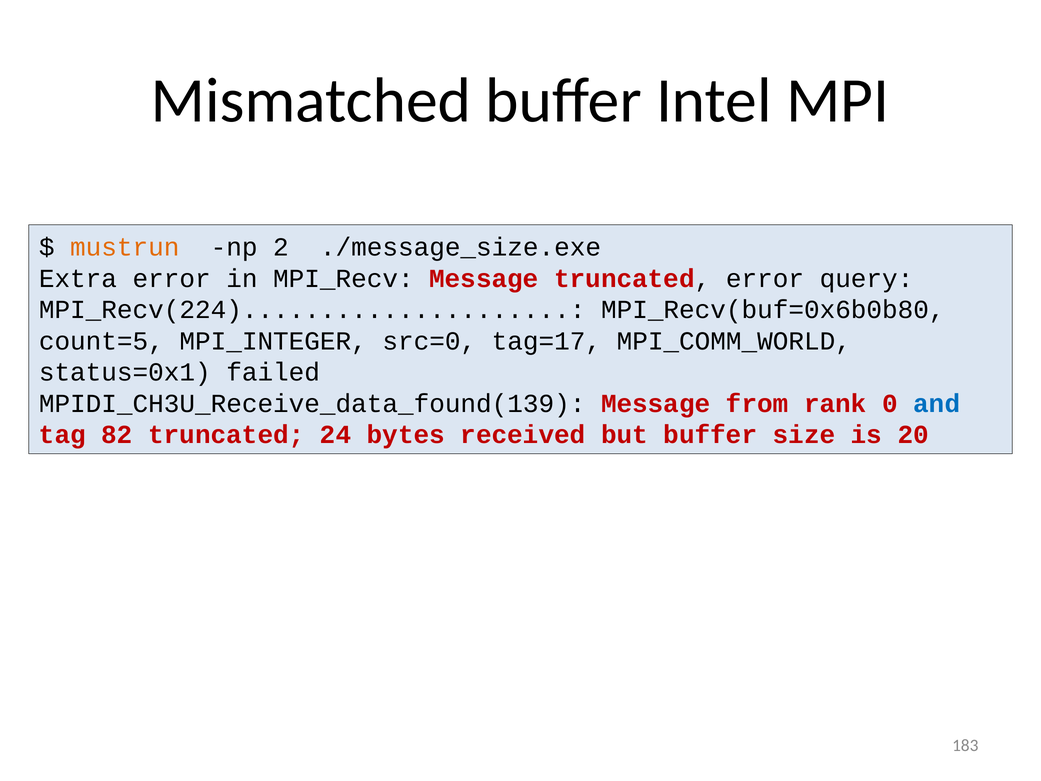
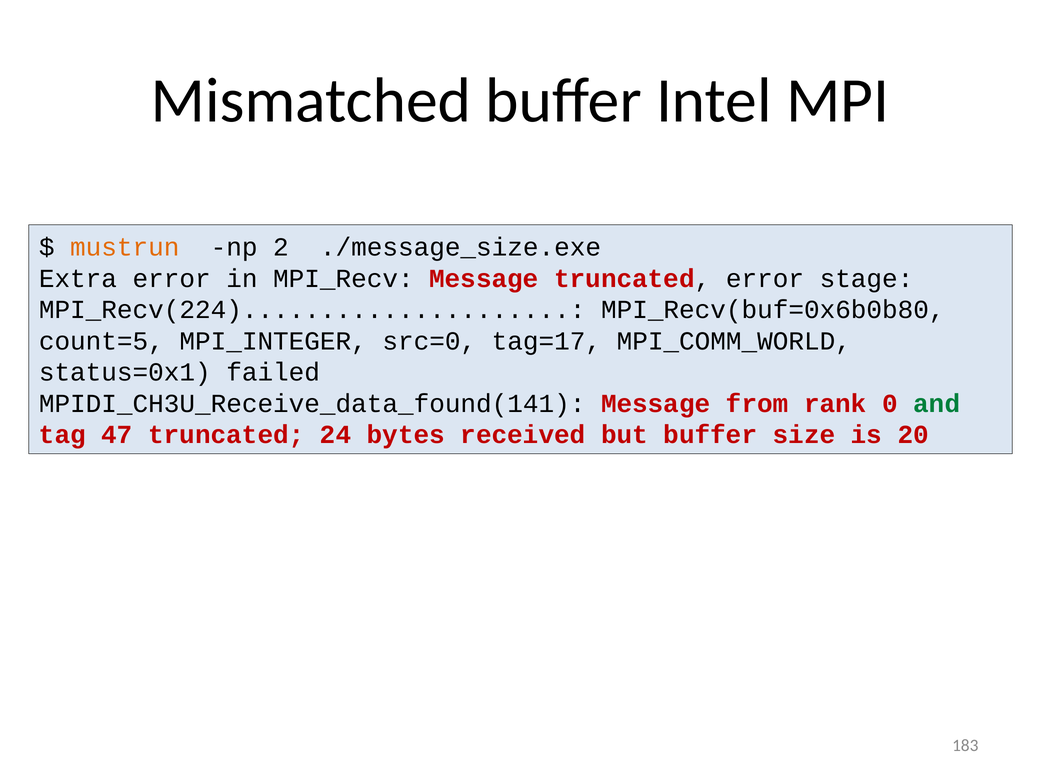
query: query -> stage (866, 278)
MPIDI_CH3U_Receive_data_found(139: MPIDI_CH3U_Receive_data_found(139 -> MPIDI_CH3U_Receive_data_found(141 (312, 403)
and colour: blue -> green (937, 403)
82: 82 -> 47 (117, 435)
